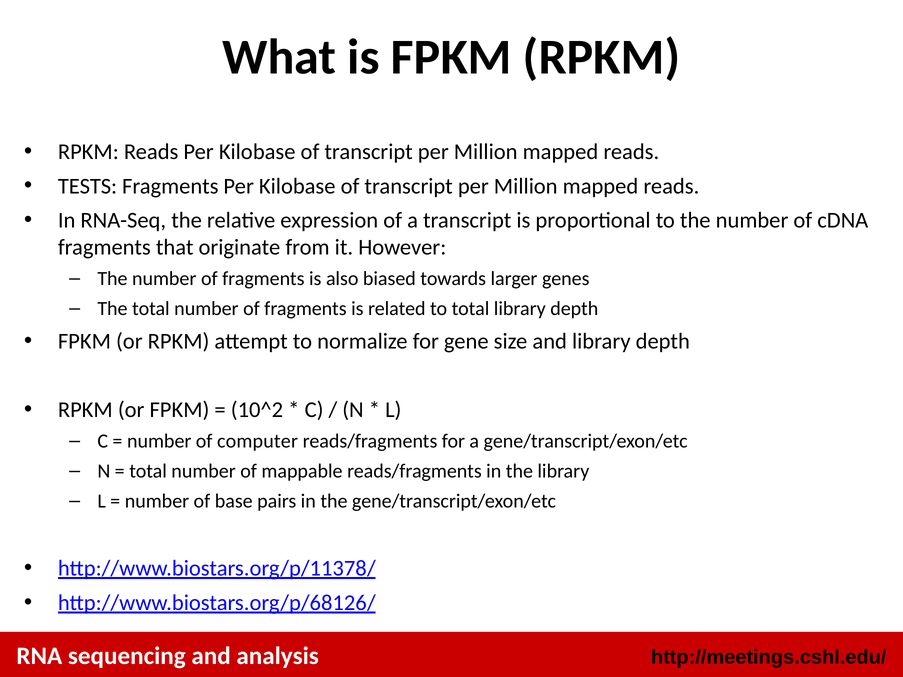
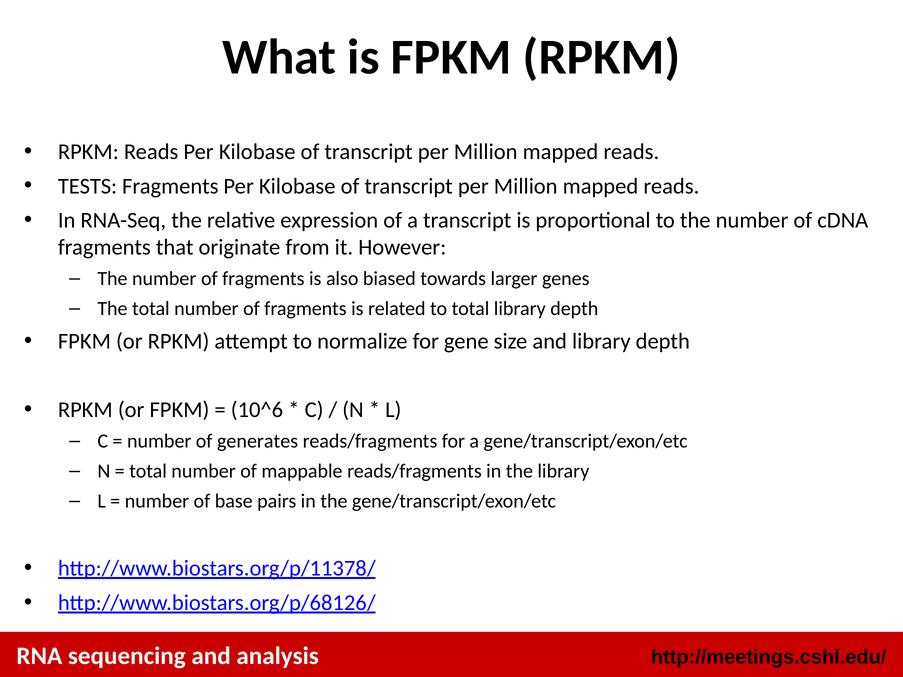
10^2: 10^2 -> 10^6 (257, 410)
computer: computer -> generates (258, 441)
